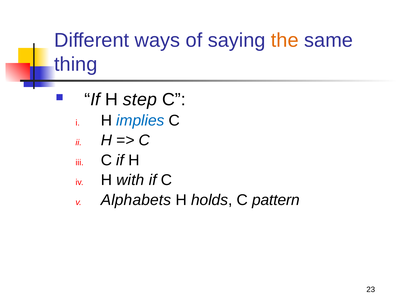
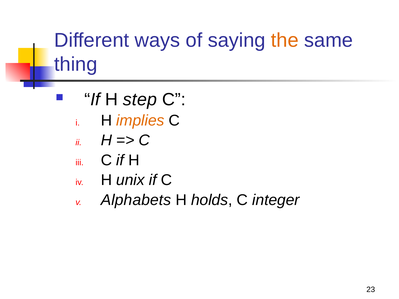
implies colour: blue -> orange (140, 121)
with: with -> unix (130, 180)
pattern: pattern -> integer (276, 200)
